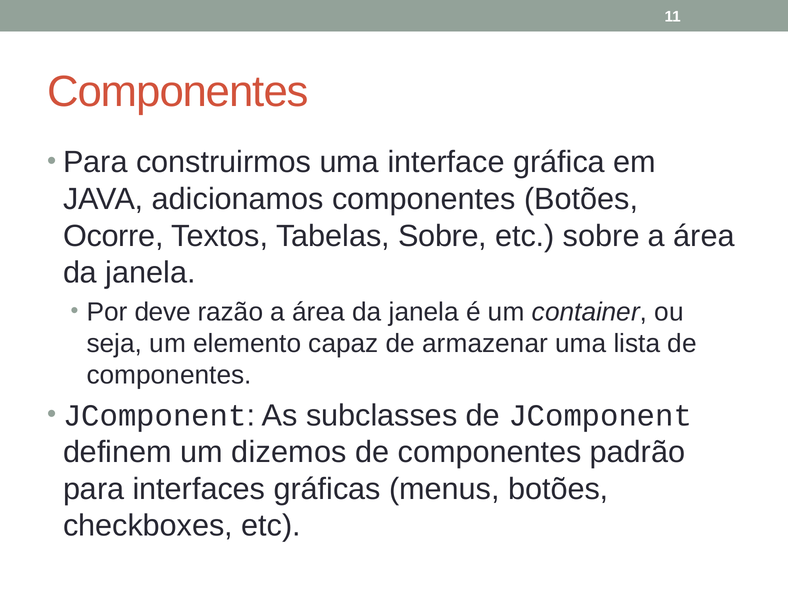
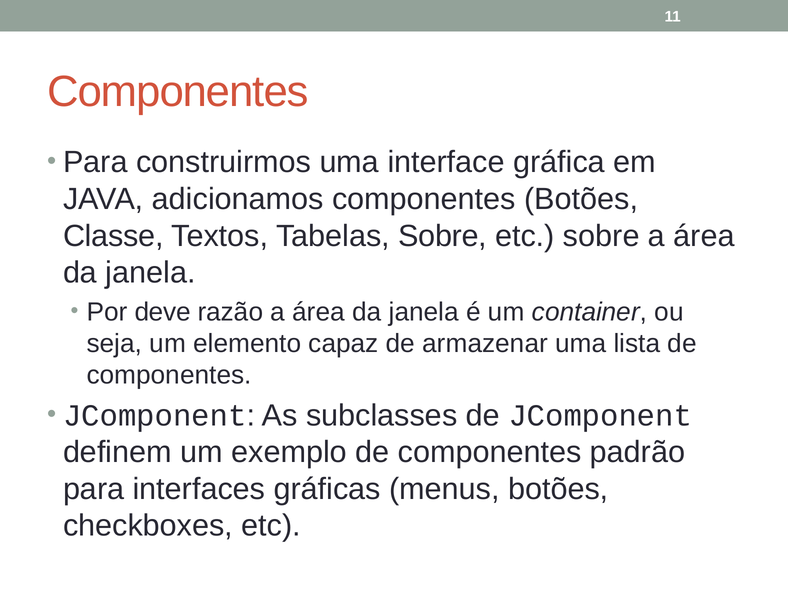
Ocorre: Ocorre -> Classe (113, 236)
dizemos: dizemos -> exemplo (289, 452)
